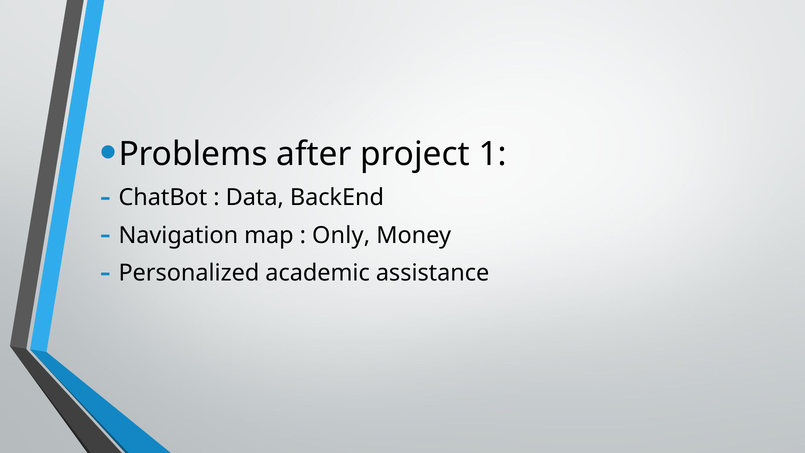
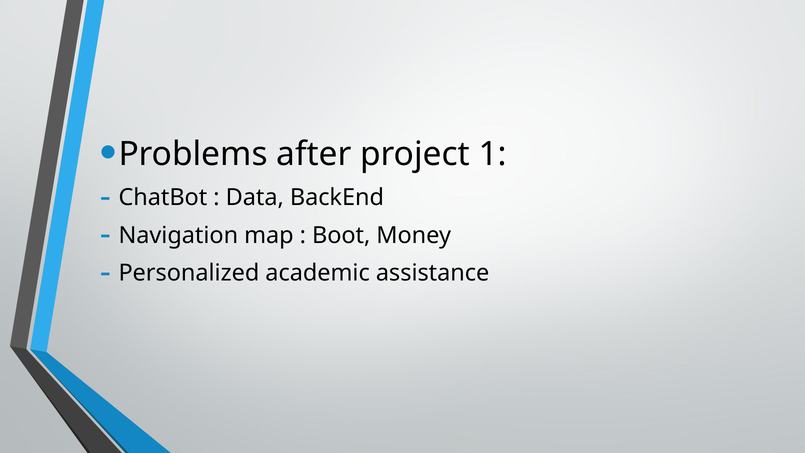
Only: Only -> Boot (341, 235)
